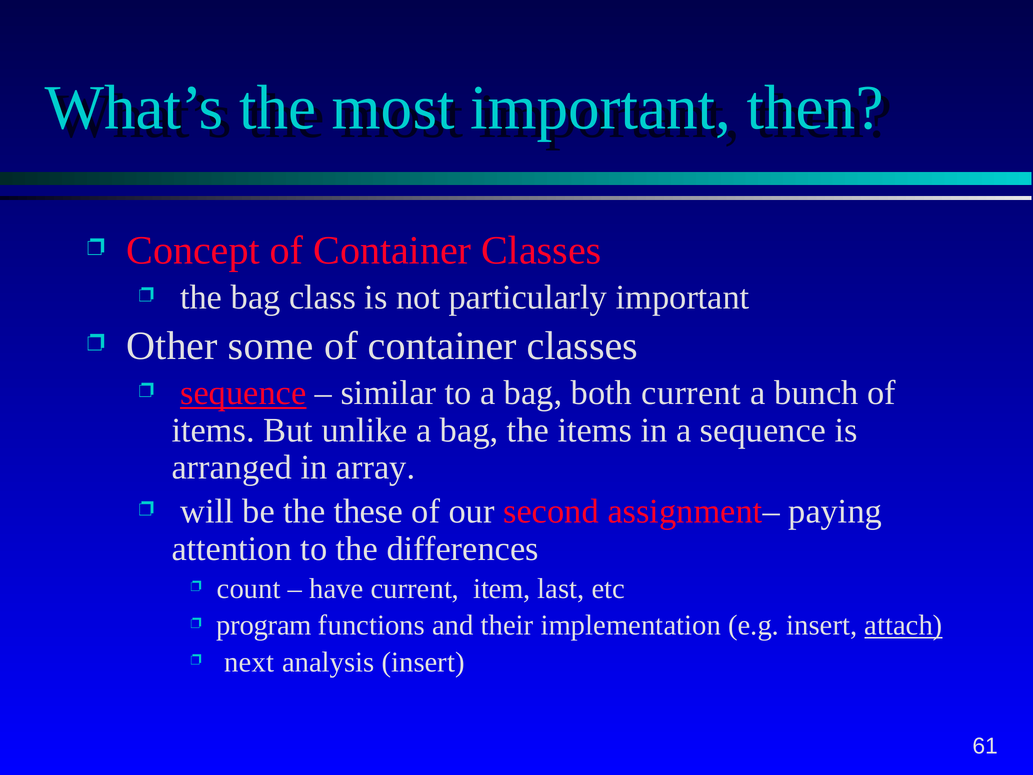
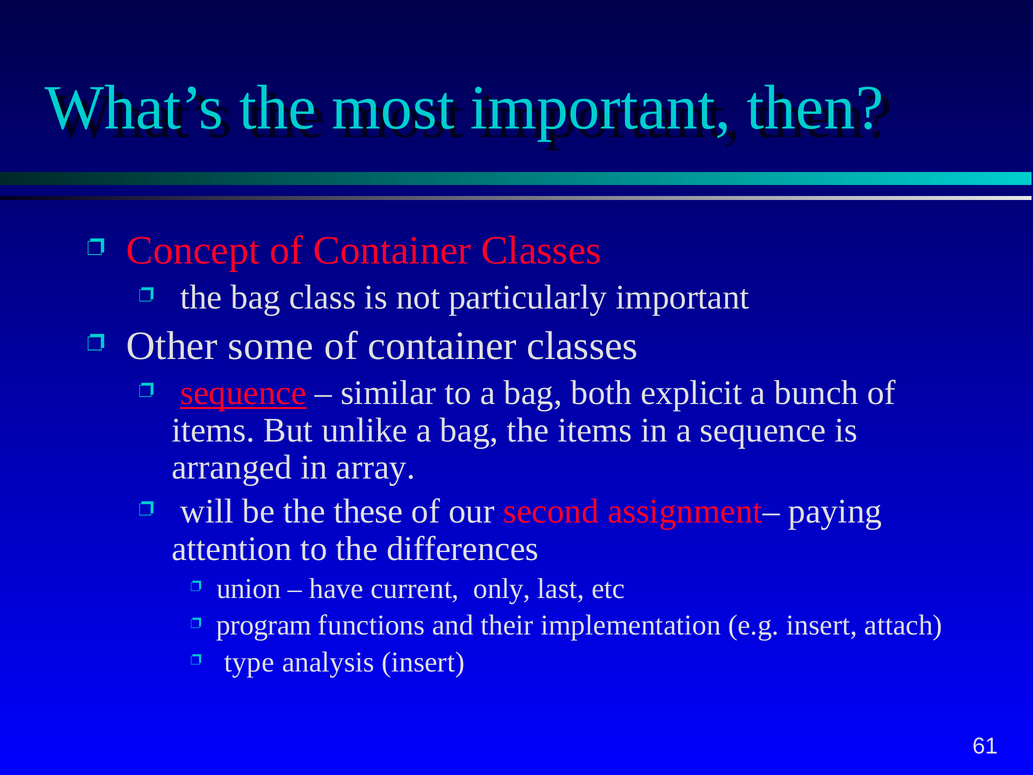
both current: current -> explicit (691, 393)
count: count -> union (249, 588)
item: item -> only (502, 588)
attach underline: present -> none (903, 625)
next: next -> type (249, 662)
